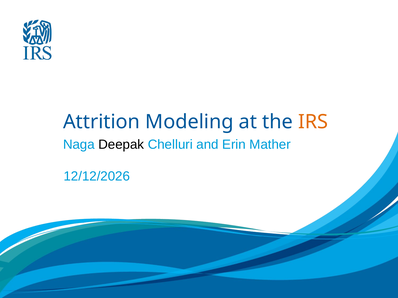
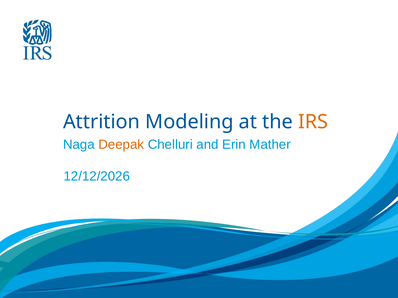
Deepak colour: black -> orange (121, 145)
